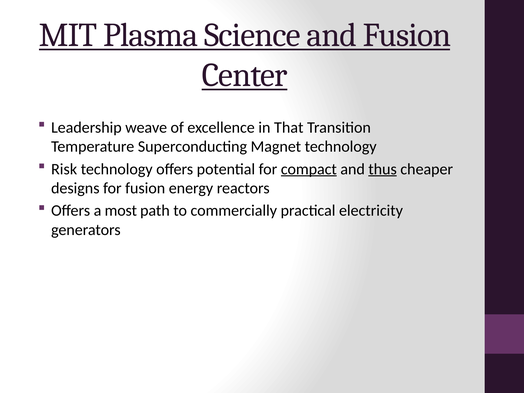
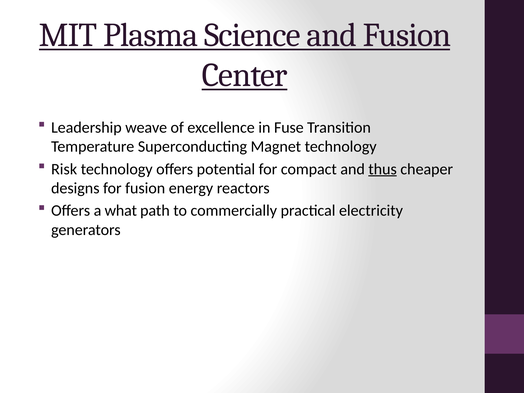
That: That -> Fuse (289, 127)
compact underline: present -> none (309, 169)
most: most -> what (121, 211)
